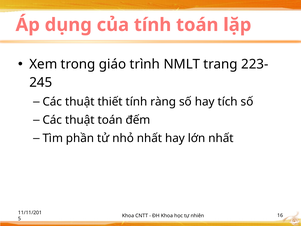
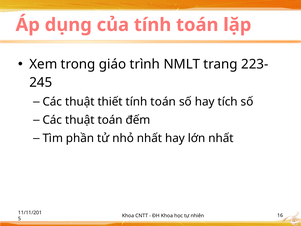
ràng: ràng -> toán (163, 102)
